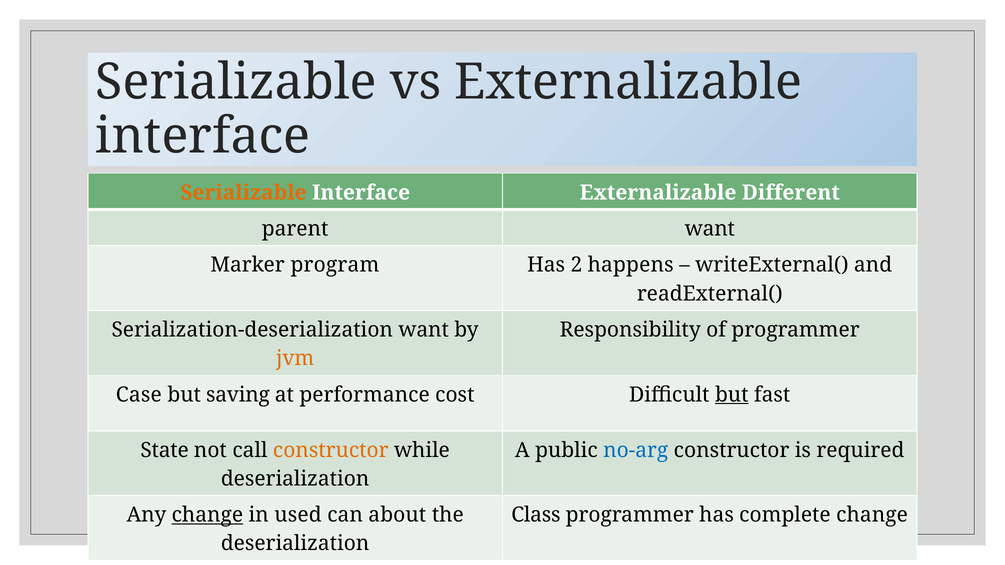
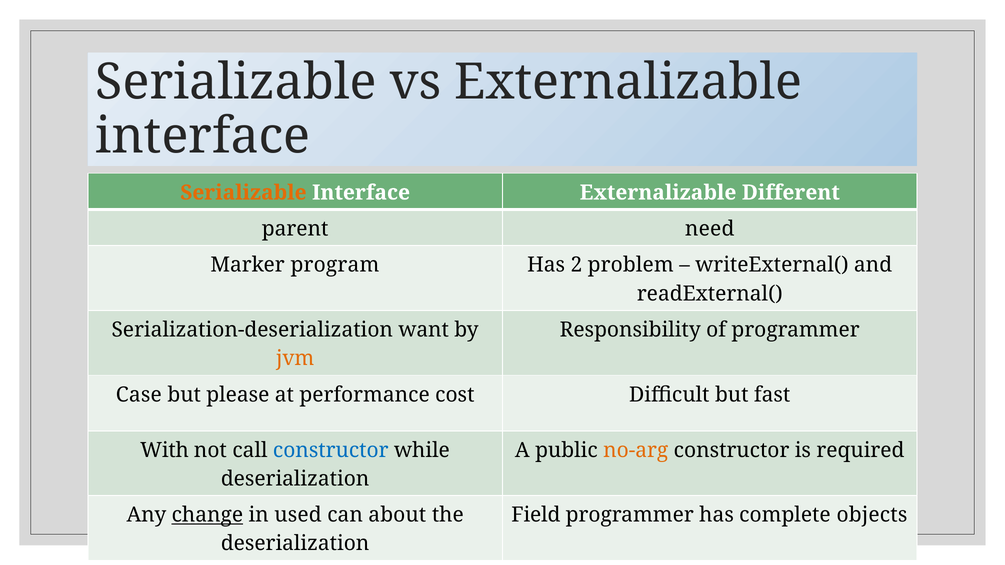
parent want: want -> need (710, 229)
happens: happens -> problem (631, 265)
saving: saving -> please (238, 395)
but underline: present -> none (732, 395)
State: State -> With (165, 450)
constructor colour: orange -> blue (331, 450)
no-arg colour: blue -> orange (636, 450)
Class: Class -> Field (536, 515)
complete change: change -> objects (872, 515)
